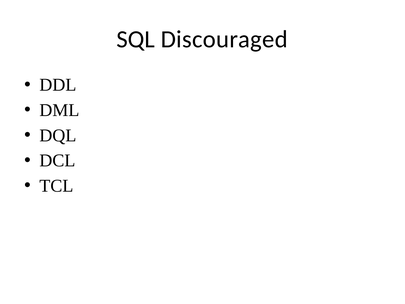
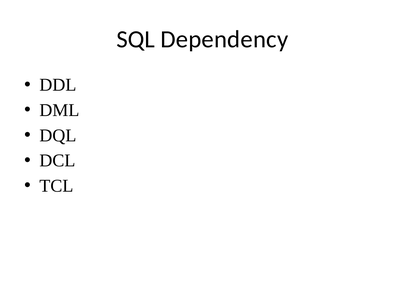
Discouraged: Discouraged -> Dependency (224, 39)
